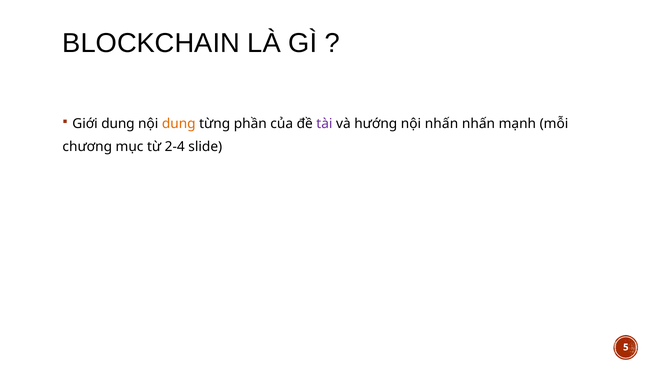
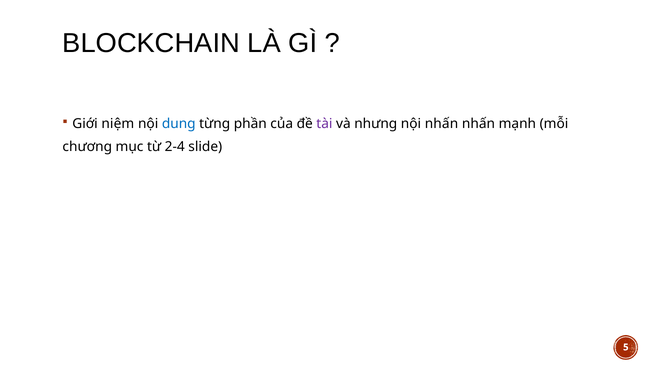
Giới dung: dung -> niệm (118, 124)
dung colour: orange -> blue (179, 124)
hướng: hướng -> nhưng (376, 124)
